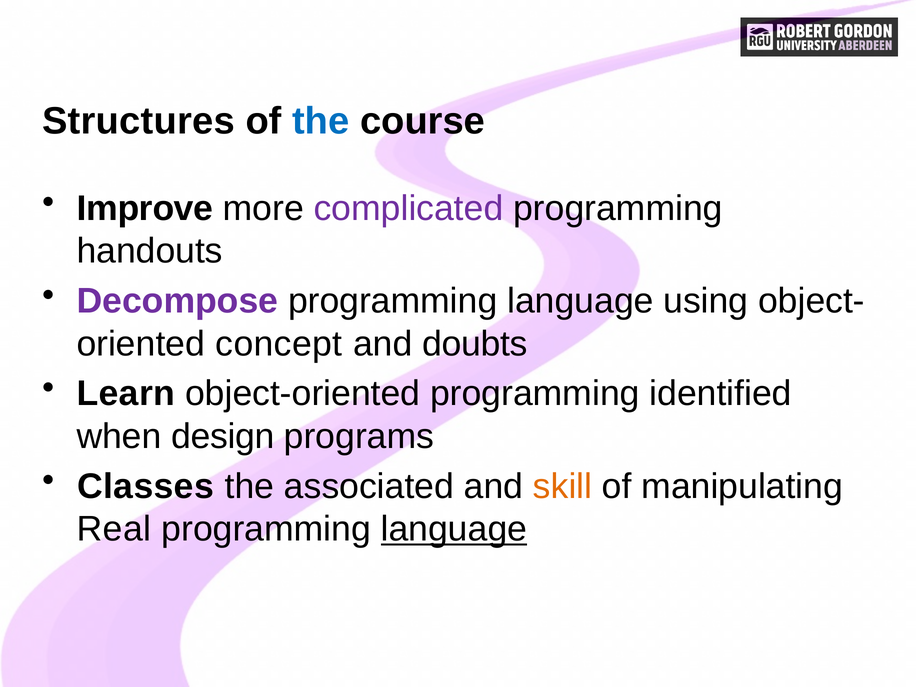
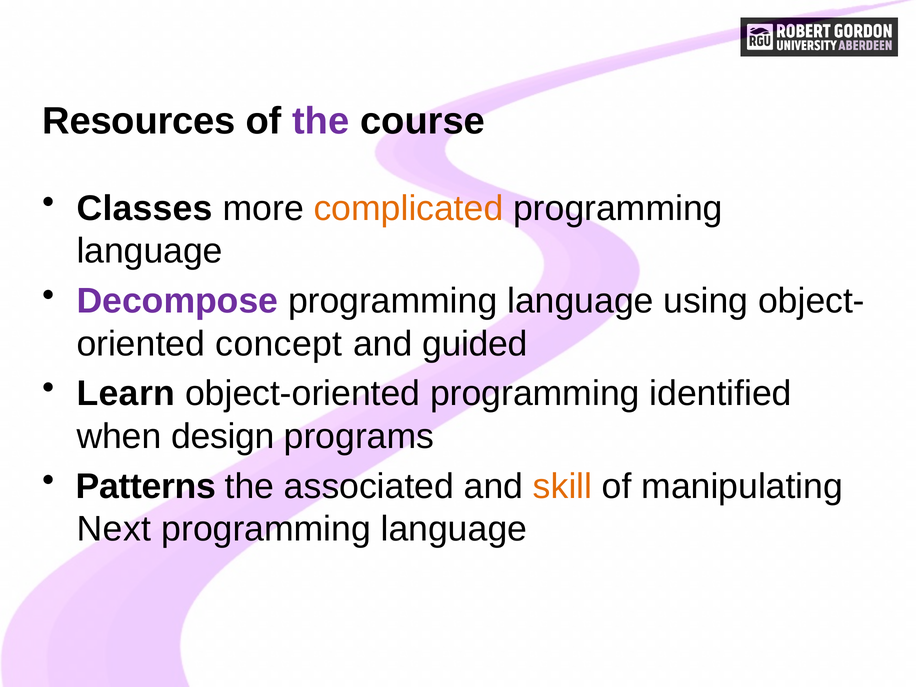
Structures: Structures -> Resources (139, 121)
the colour: blue -> purple (321, 121)
Improve: Improve -> Classes (145, 208)
complicated colour: purple -> orange (409, 208)
handouts: handouts -> language (150, 251)
doubts: doubts -> guided (475, 344)
Classes: Classes -> Patterns (146, 486)
Real: Real -> Next (114, 529)
language underline: present -> none (454, 529)
